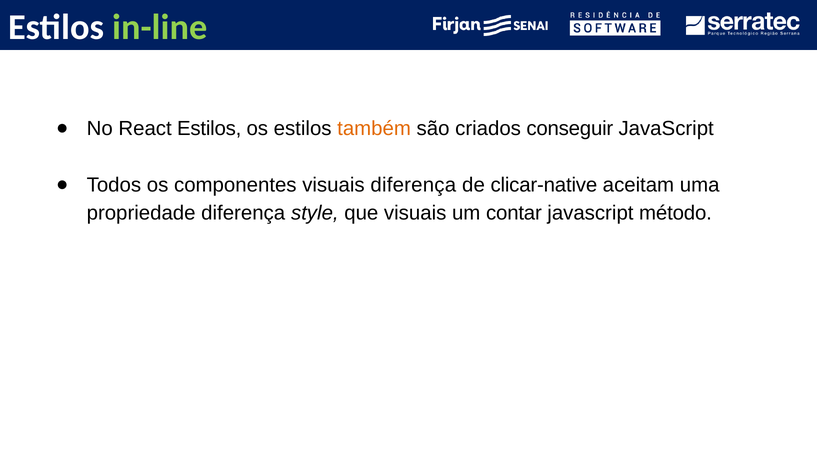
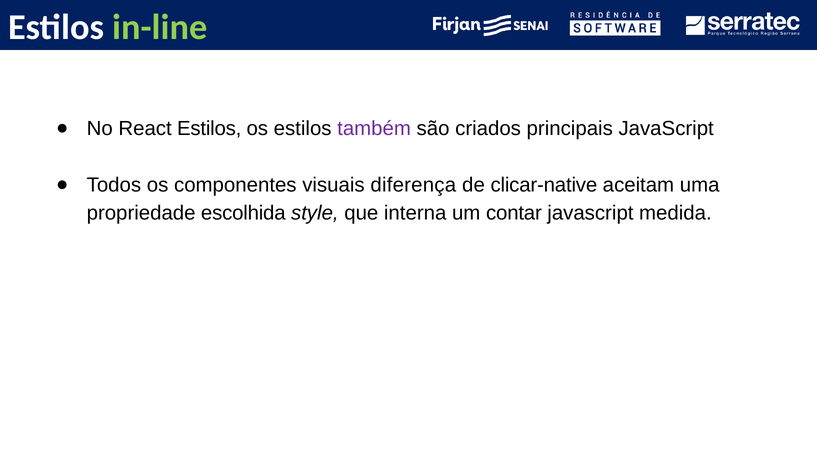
também colour: orange -> purple (374, 129)
conseguir: conseguir -> principais (570, 129)
propriedade diferença: diferença -> escolhida (243, 213)
que visuais: visuais -> interna (415, 213)
método: método -> medida (675, 213)
